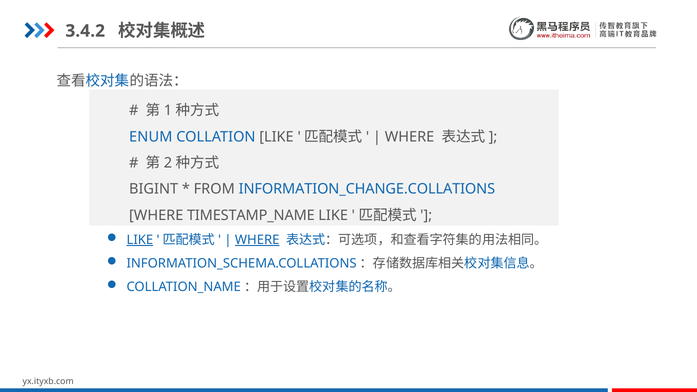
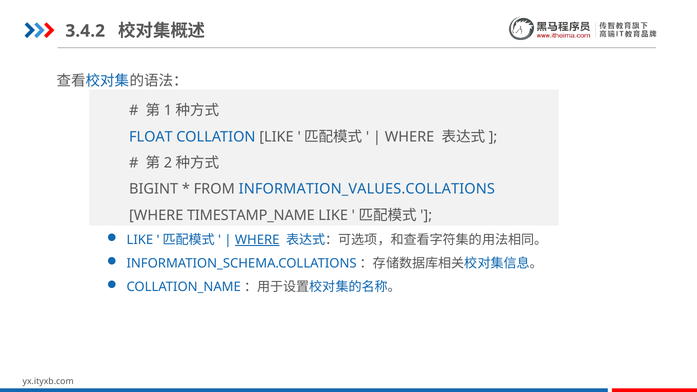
ENUM: ENUM -> FLOAT (151, 137)
INFORMATION_CHANGE.COLLATIONS: INFORMATION_CHANGE.COLLATIONS -> INFORMATION_VALUES.COLLATIONS (367, 189)
LIKE underline: present -> none (140, 240)
